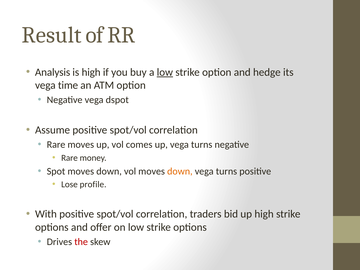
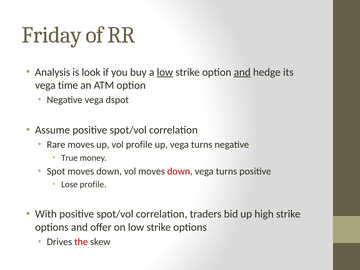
Result: Result -> Friday (52, 35)
is high: high -> look (91, 72)
and underline: none -> present (242, 72)
vol comes: comes -> profile (139, 145)
Rare: Rare -> True (69, 158)
down colour: orange -> red (180, 171)
